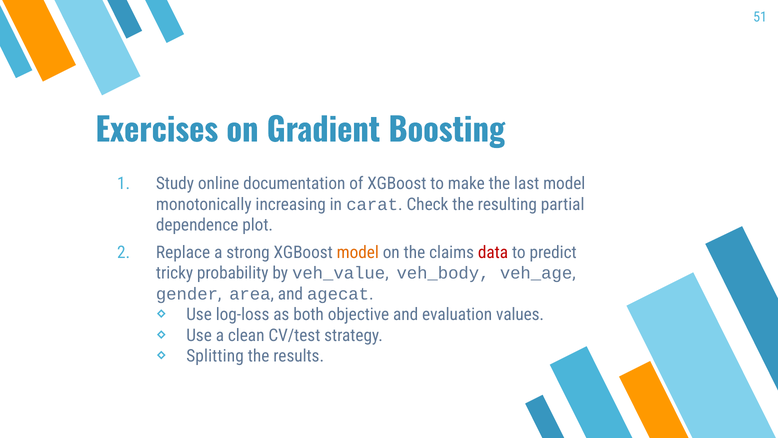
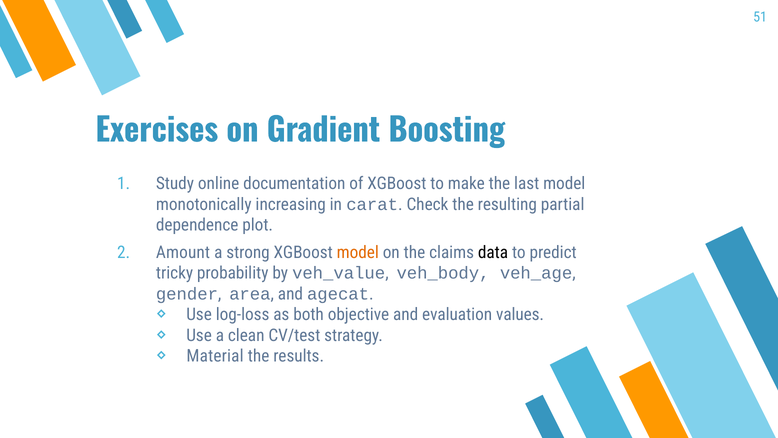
Replace: Replace -> Amount (183, 252)
data colour: red -> black (493, 252)
Splitting: Splitting -> Material (215, 356)
